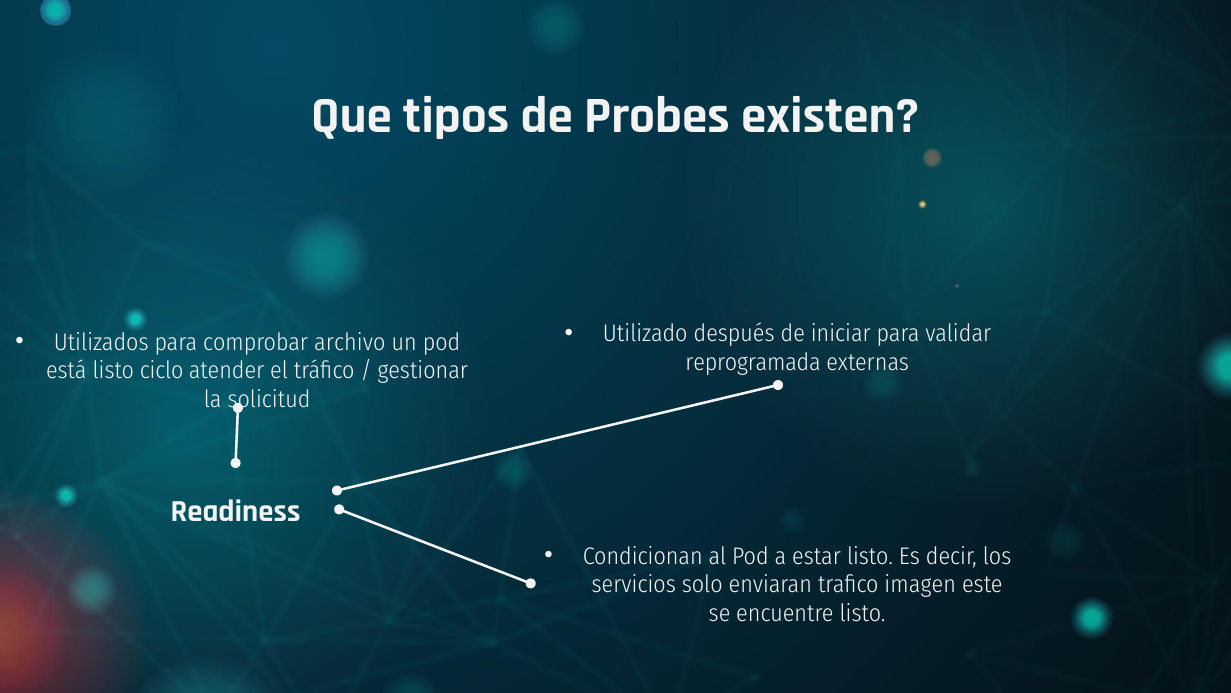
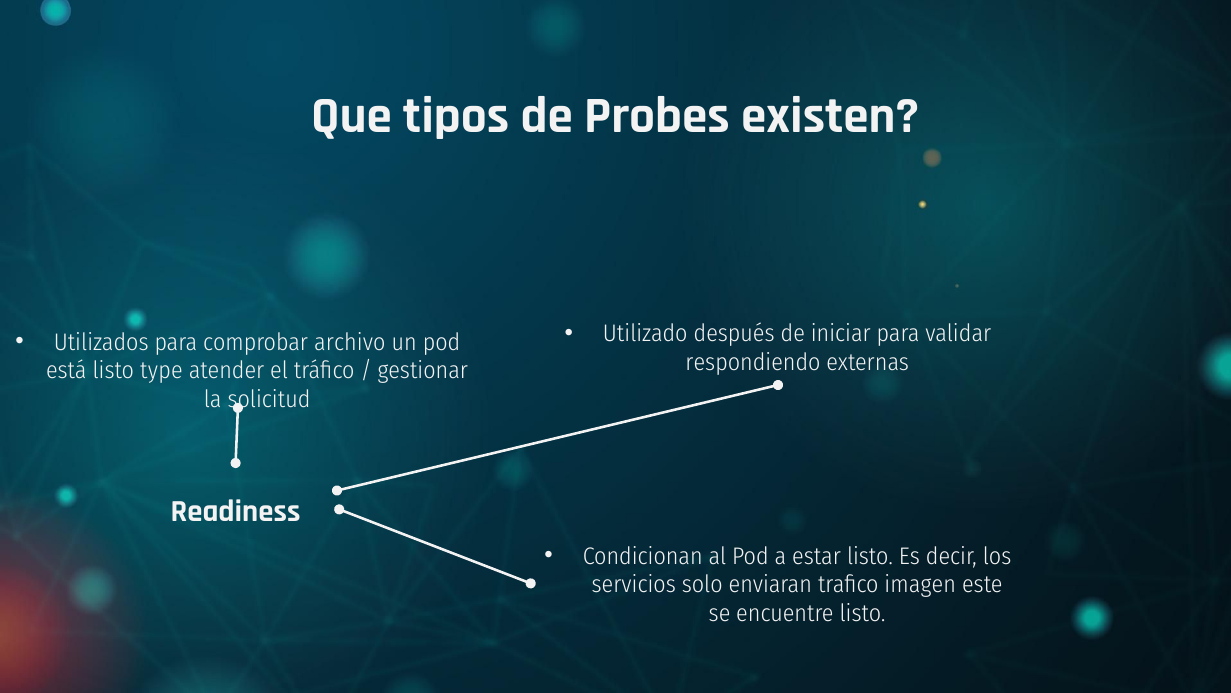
reprogramada: reprogramada -> respondiendo (753, 362)
ciclo: ciclo -> type (161, 371)
